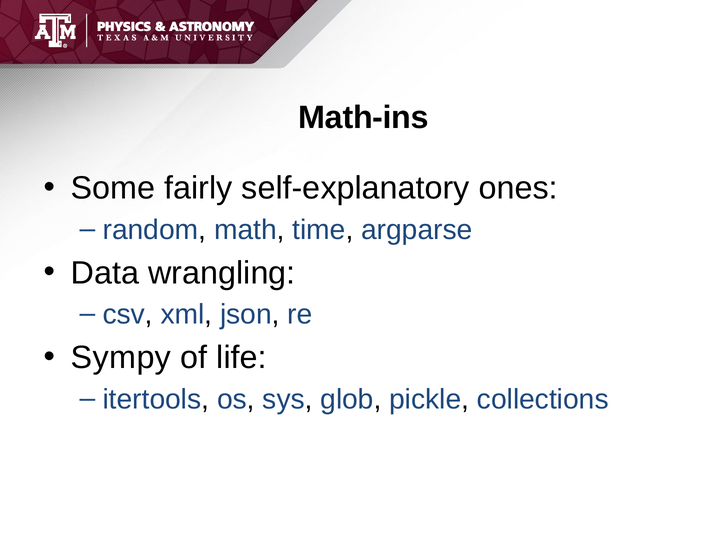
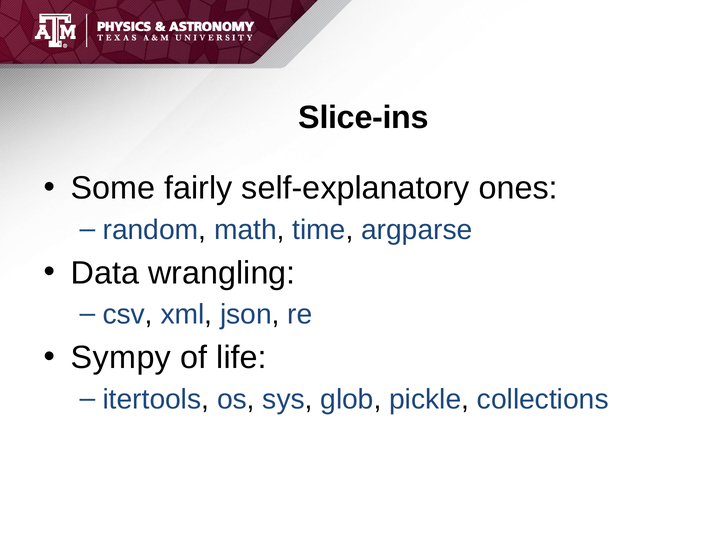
Math-ins: Math-ins -> Slice-ins (364, 118)
